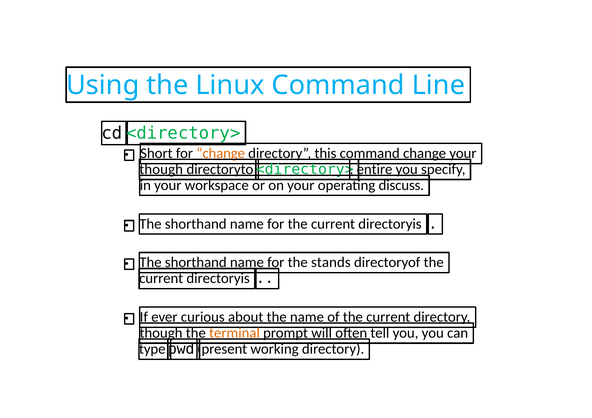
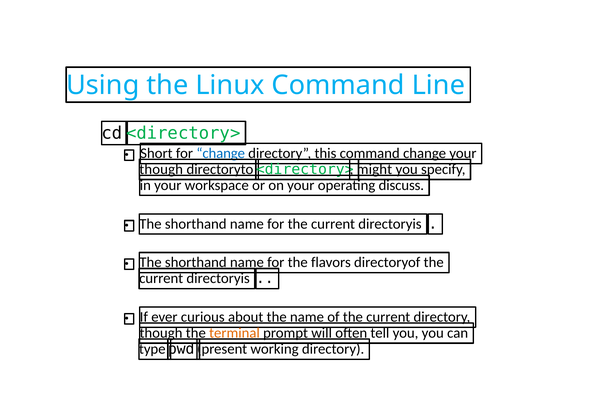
change colour: orange -> blue (221, 153)
entire: entire -> might (374, 169)
stands: stands -> flavors (331, 263)
